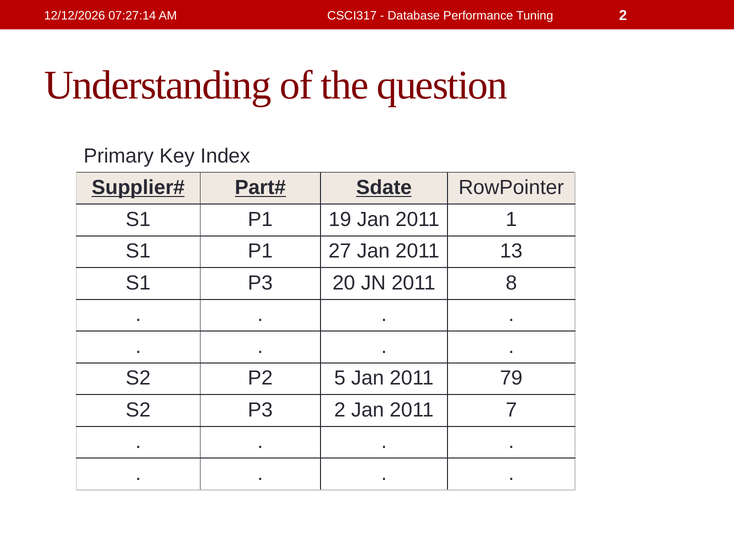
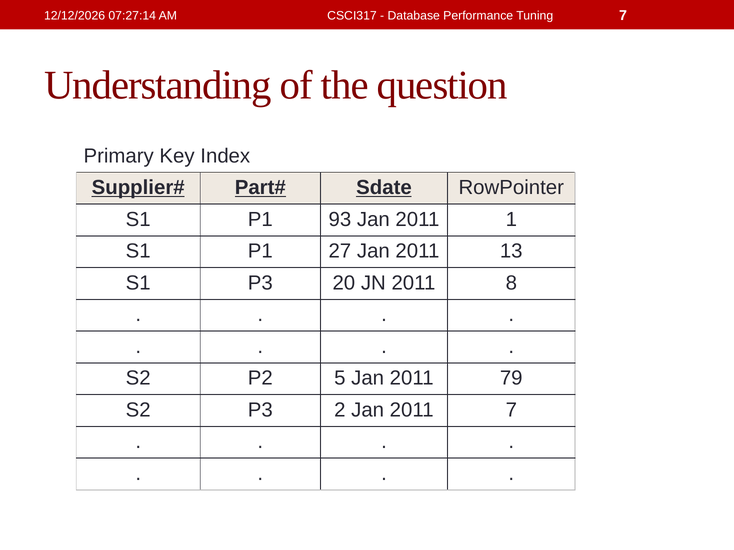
Tuning 2: 2 -> 7 (623, 16)
19: 19 -> 93 (340, 220)
